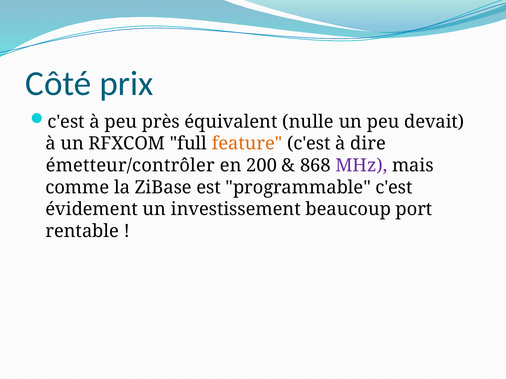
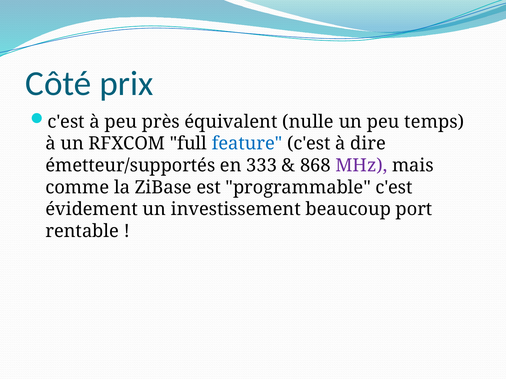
devait: devait -> temps (434, 122)
feature colour: orange -> blue (247, 144)
émetteur/contrôler: émetteur/contrôler -> émetteur/supportés (130, 166)
200: 200 -> 333 (262, 166)
